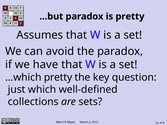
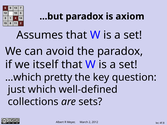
is pretty: pretty -> axiom (130, 16)
have: have -> itself (45, 65)
